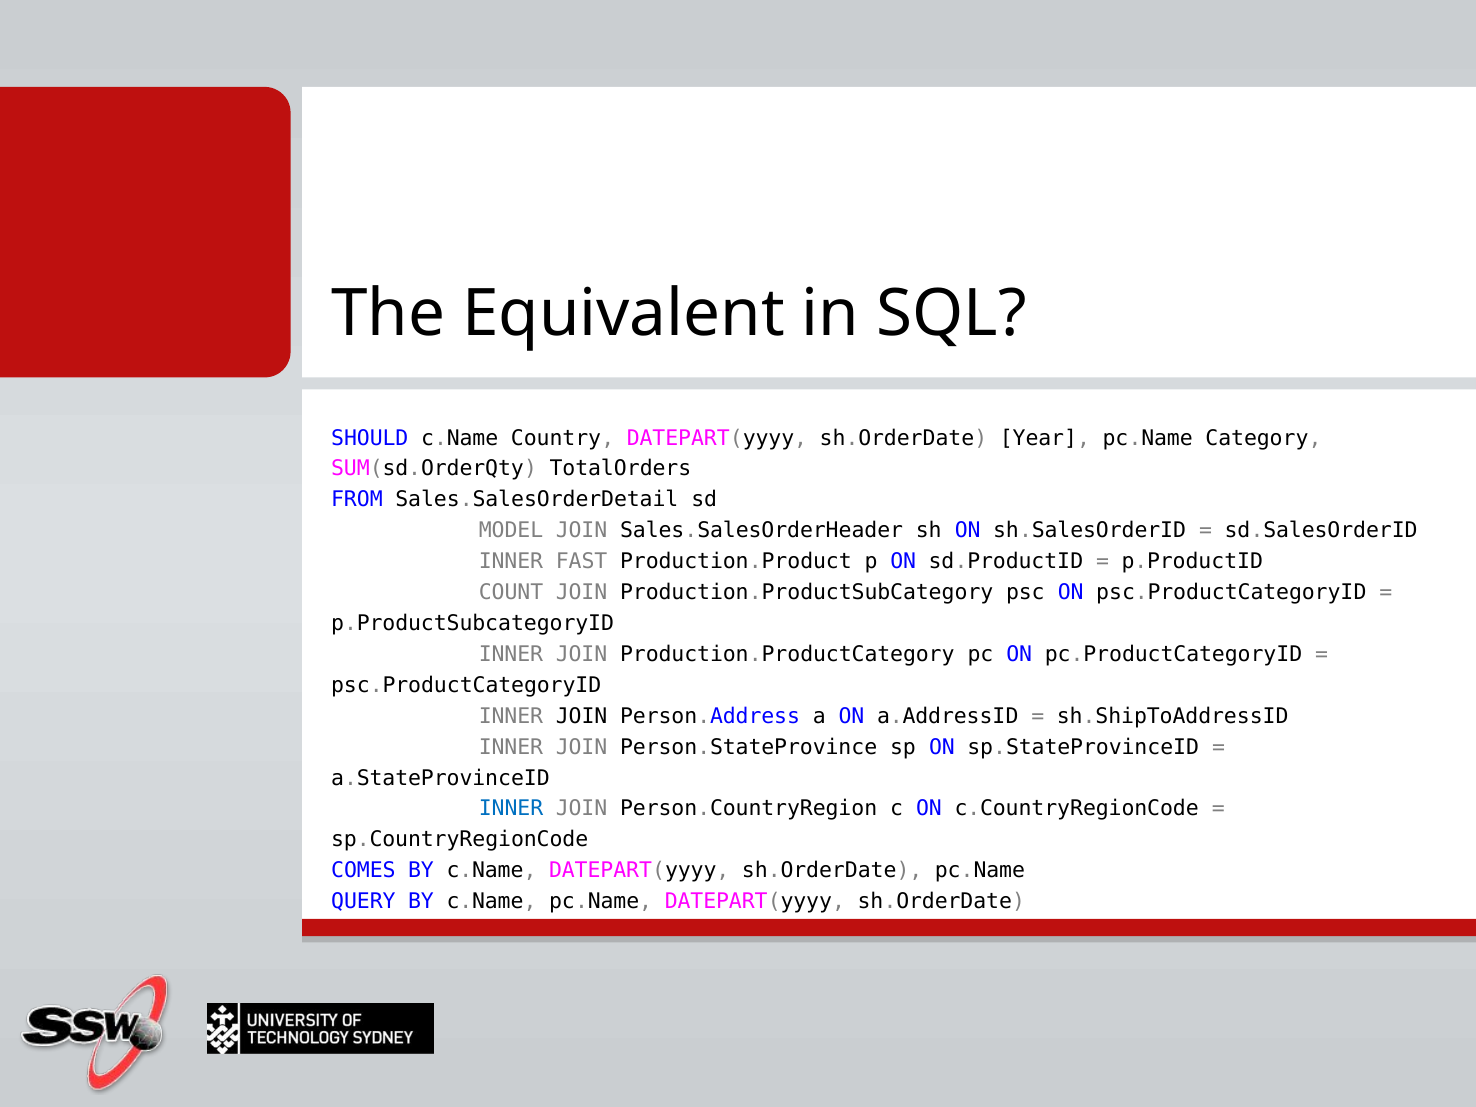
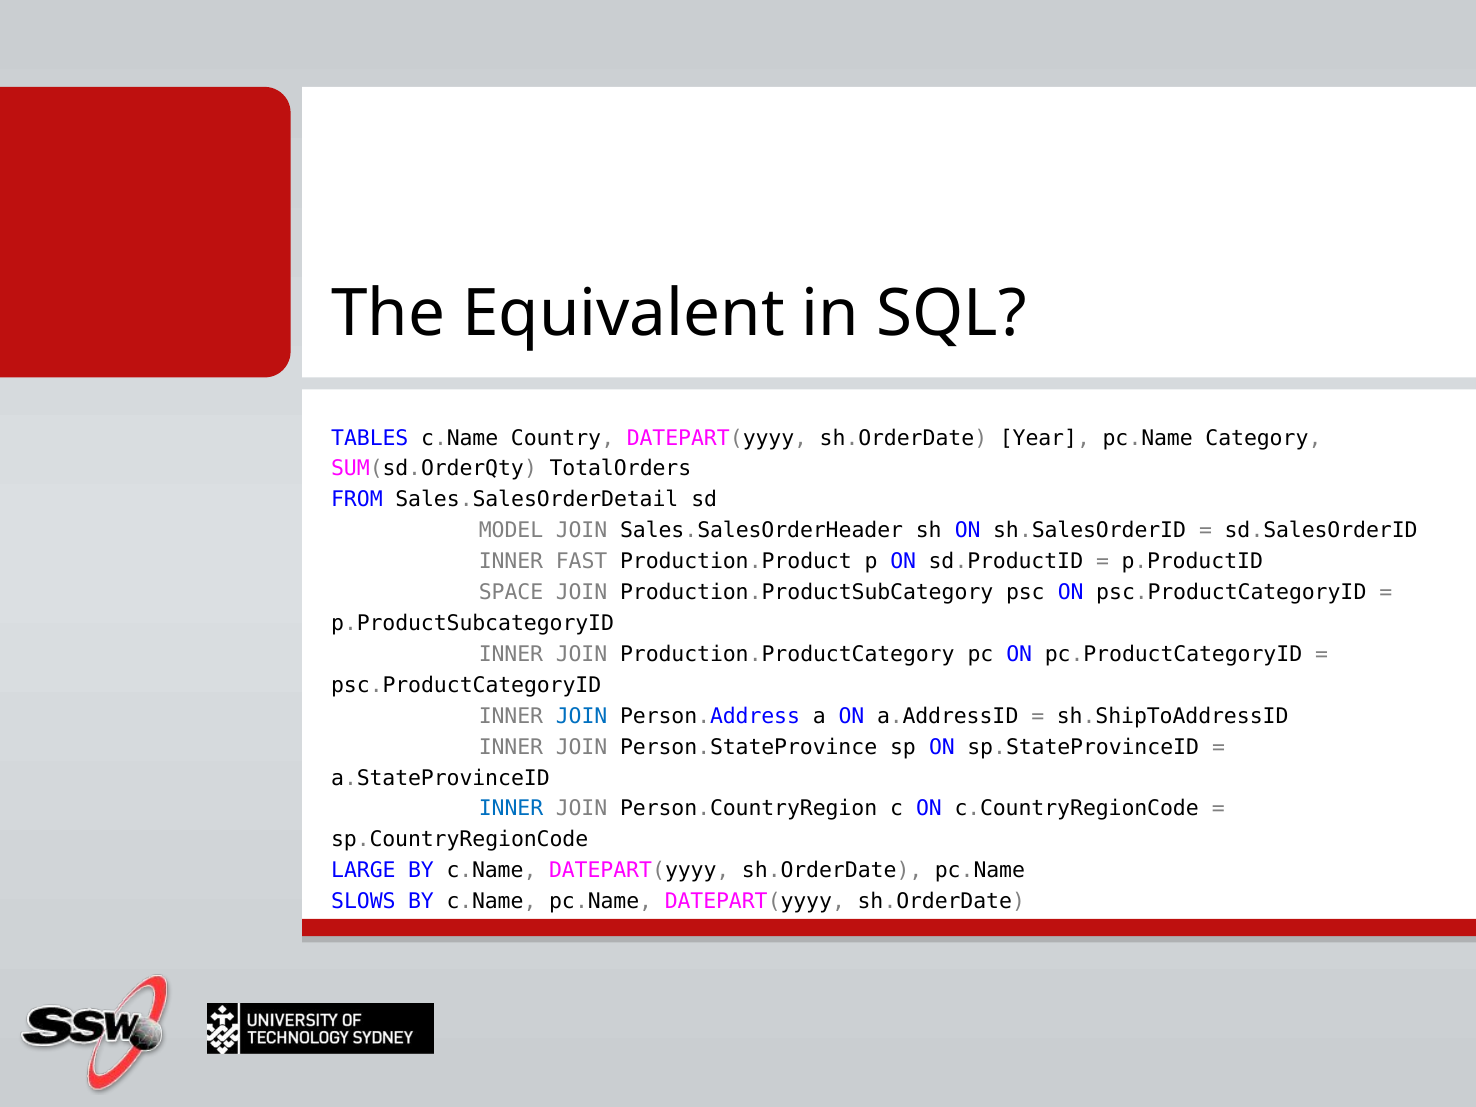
SHOULD: SHOULD -> TABLES (370, 438)
COUNT: COUNT -> SPACE (511, 592)
JOIN colour: black -> blue (582, 716)
COMES: COMES -> LARGE (363, 871)
QUERY: QUERY -> SLOWS (363, 902)
